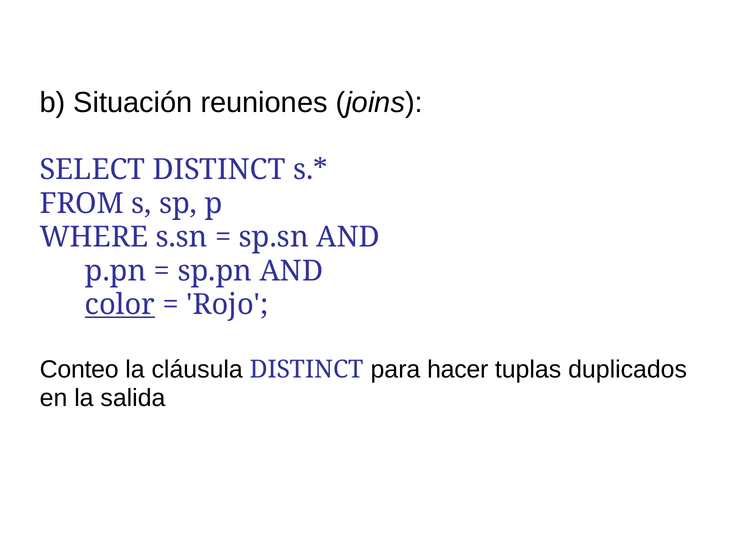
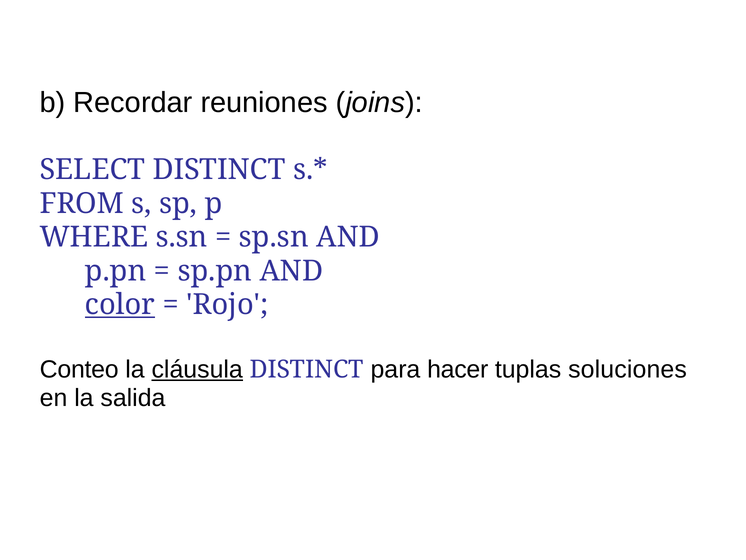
Situación: Situación -> Recordar (133, 102)
cláusula underline: none -> present (197, 369)
duplicados: duplicados -> soluciones (628, 369)
